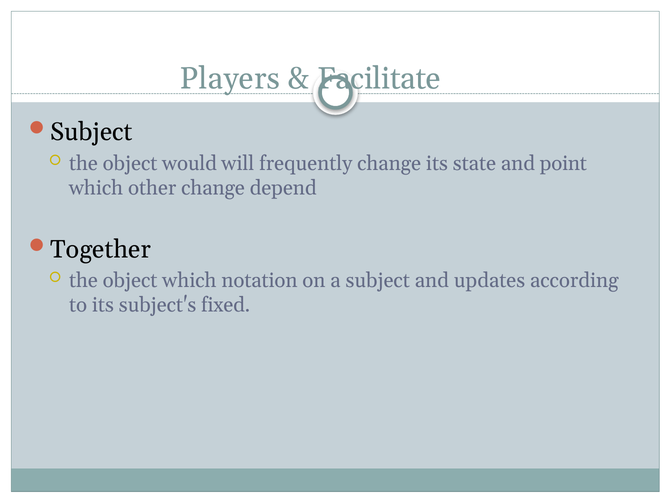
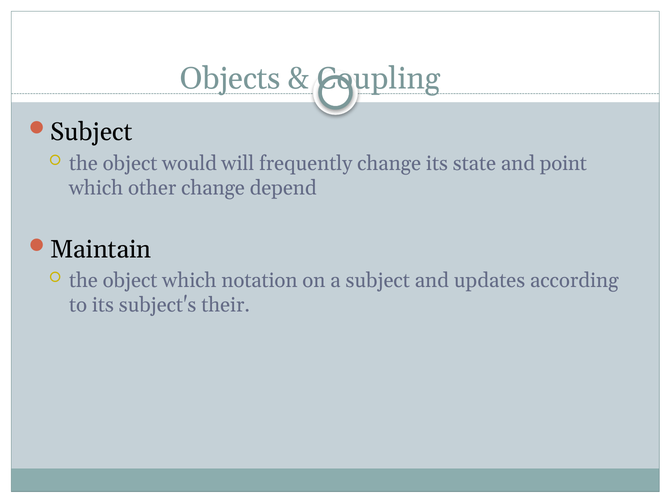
Players: Players -> Objects (230, 79)
Facilitate: Facilitate -> Coupling (379, 79)
Together: Together -> Maintain (101, 249)
fixed: fixed -> their (226, 305)
